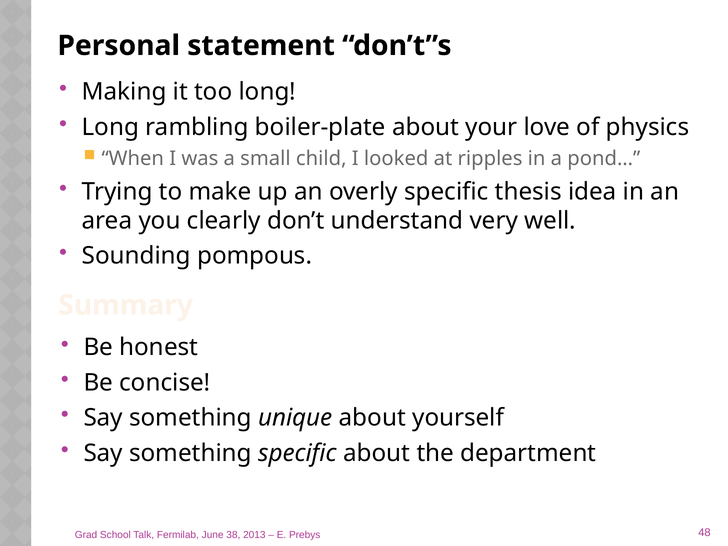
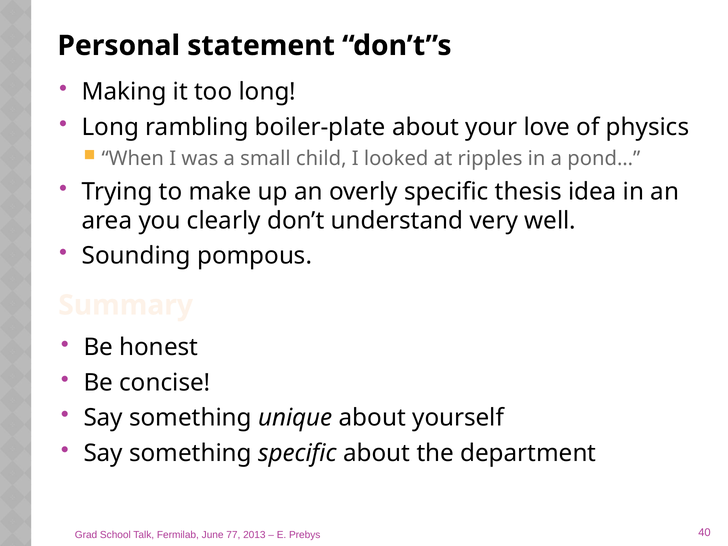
38: 38 -> 77 (233, 535)
48: 48 -> 40 (704, 532)
